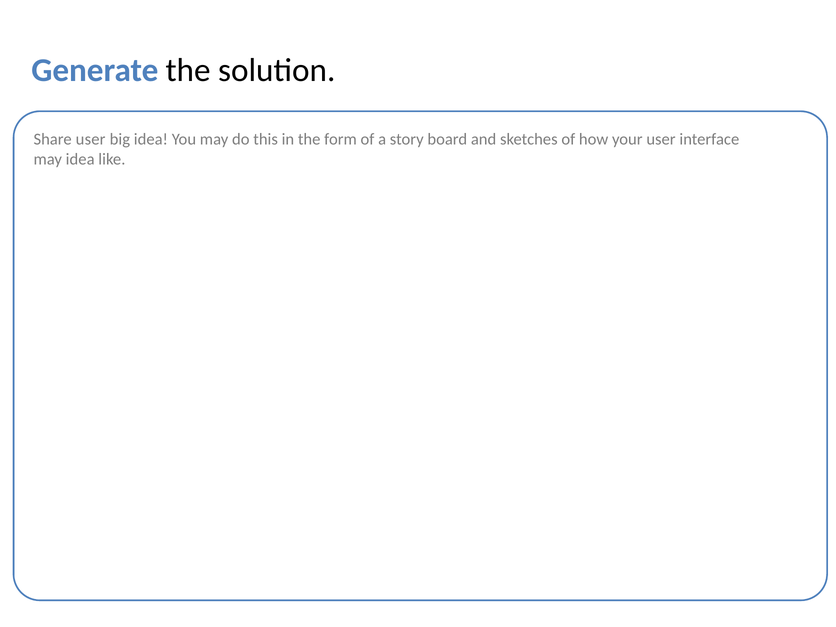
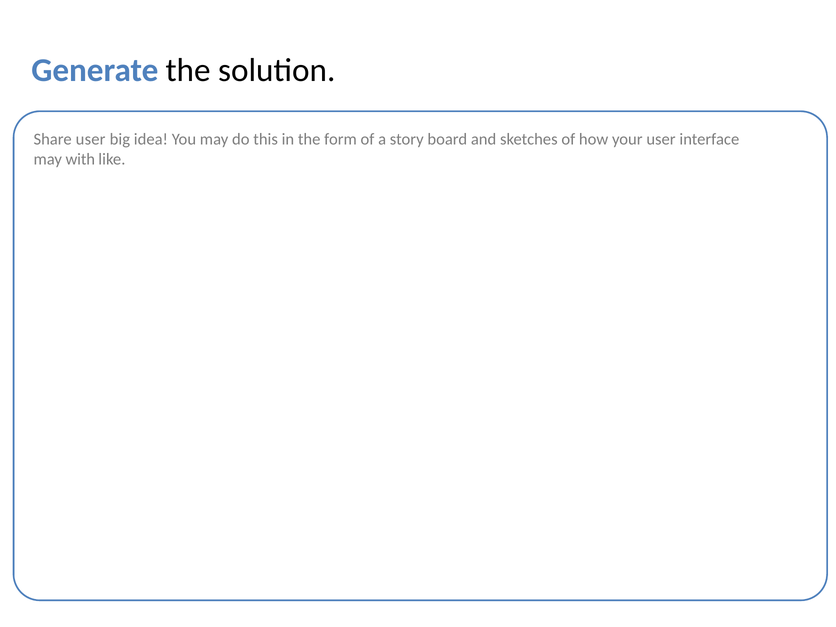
may idea: idea -> with (80, 159)
